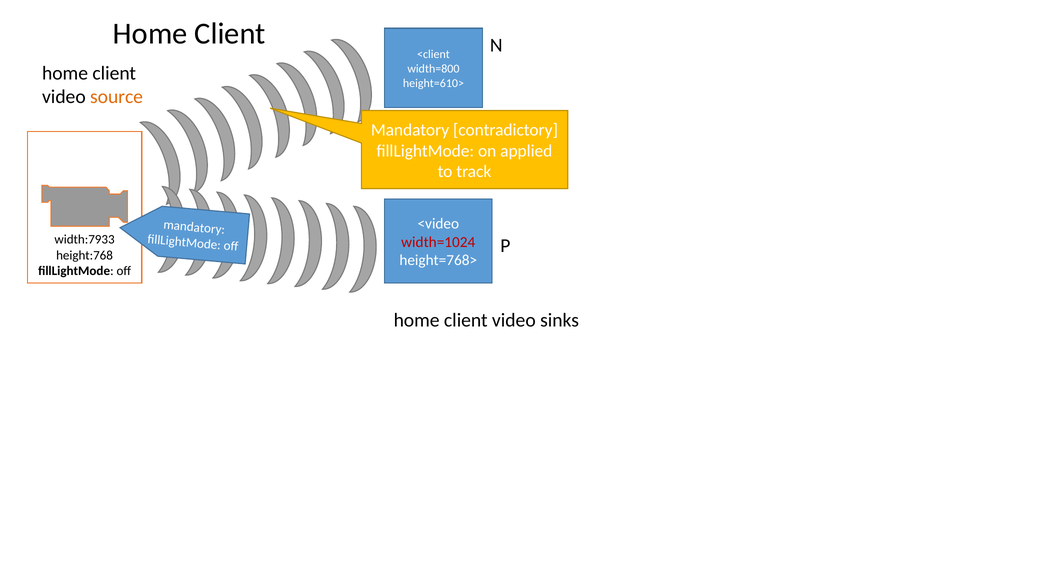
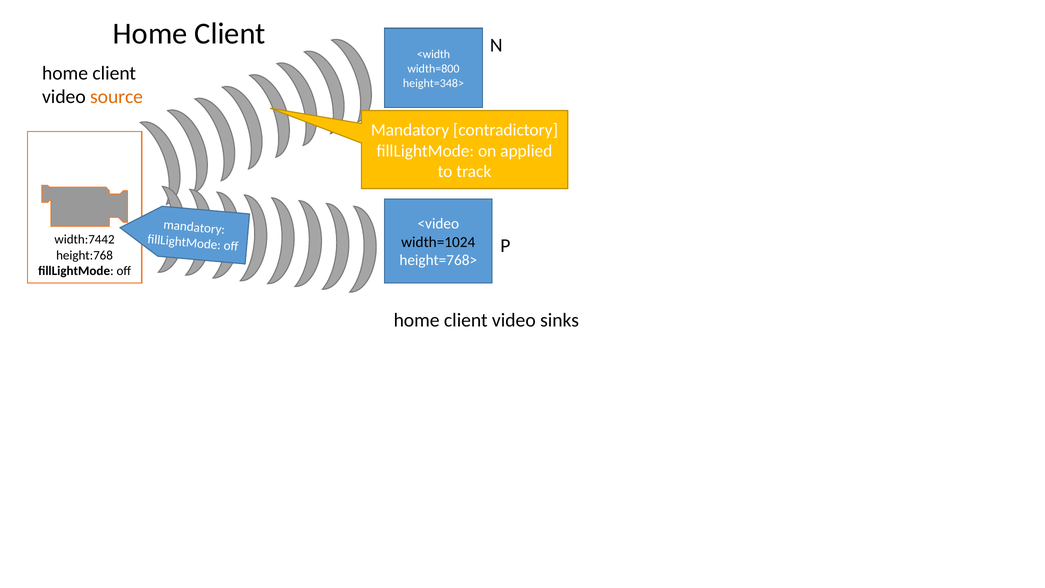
<client: <client -> <width (434, 54)
height=610>: height=610> -> height=348> (433, 83)
width:7933: width:7933 -> width:7442 (85, 239)
width=1024 colour: red -> black (438, 242)
